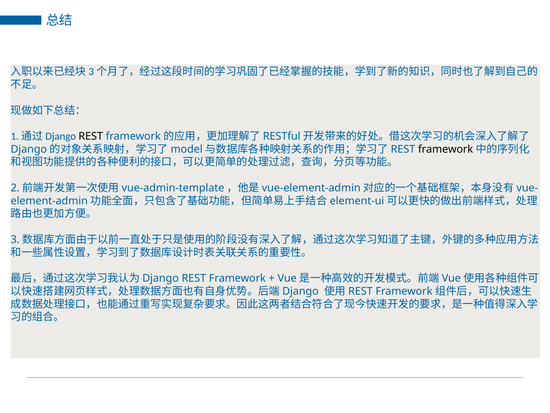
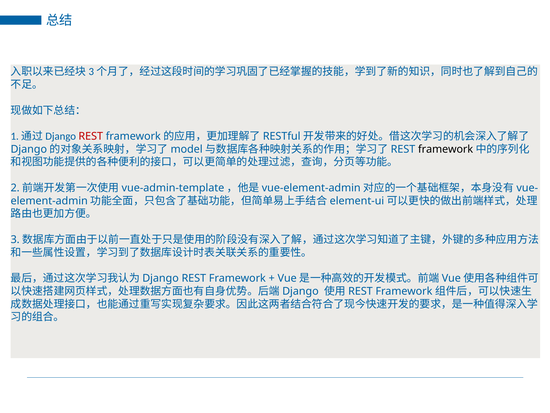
REST colour: black -> red (91, 136)
